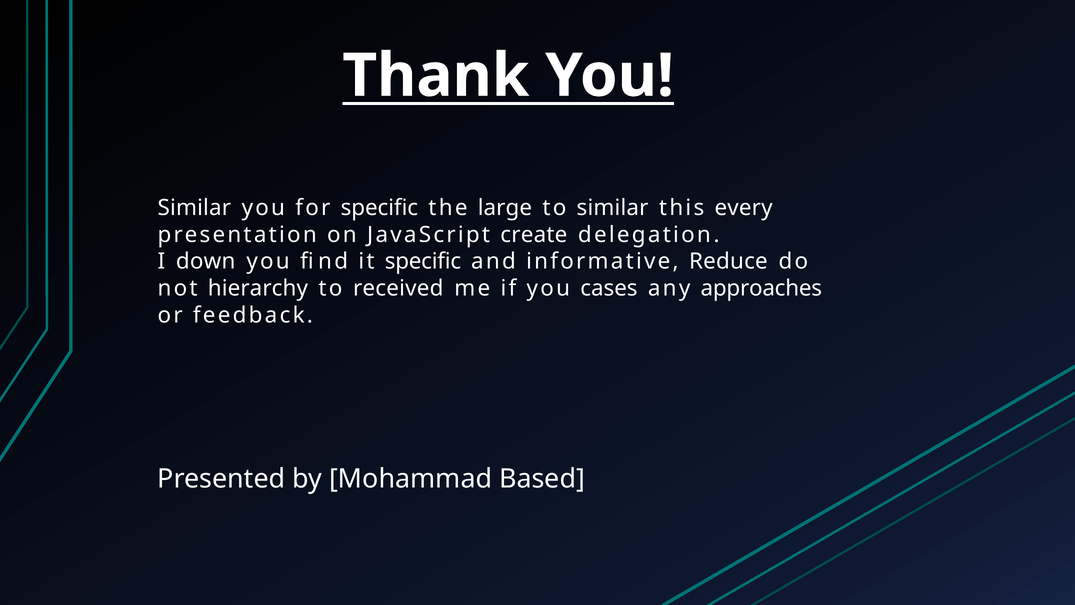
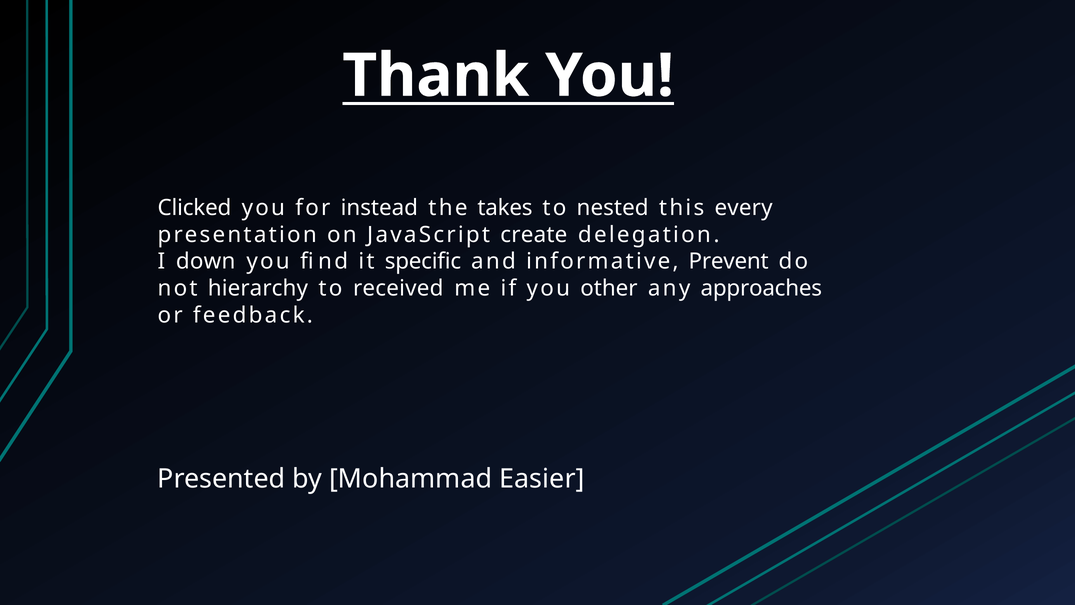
Similar: Similar -> Clicked (194, 208)
for specific: specific -> instead (379, 208)
large: large -> takes (505, 208)
to similar: similar -> nested (613, 208)
Reduce: Reduce -> Prevent (729, 262)
cases: cases -> other (609, 288)
Based: Based -> Easier (542, 479)
